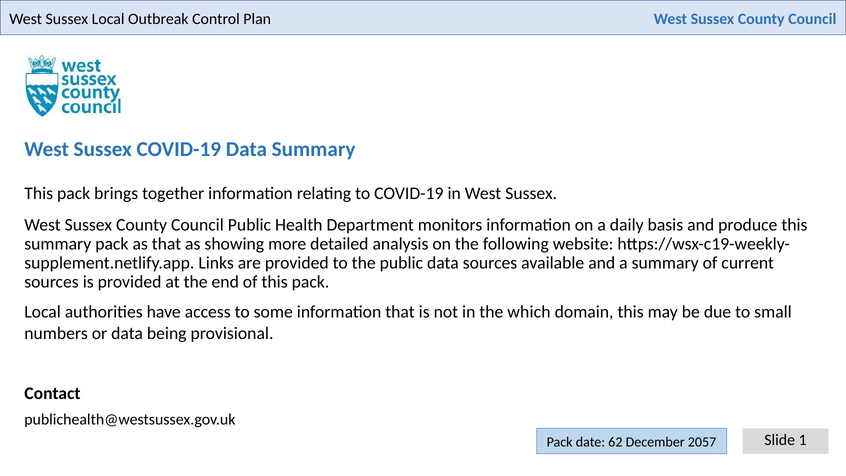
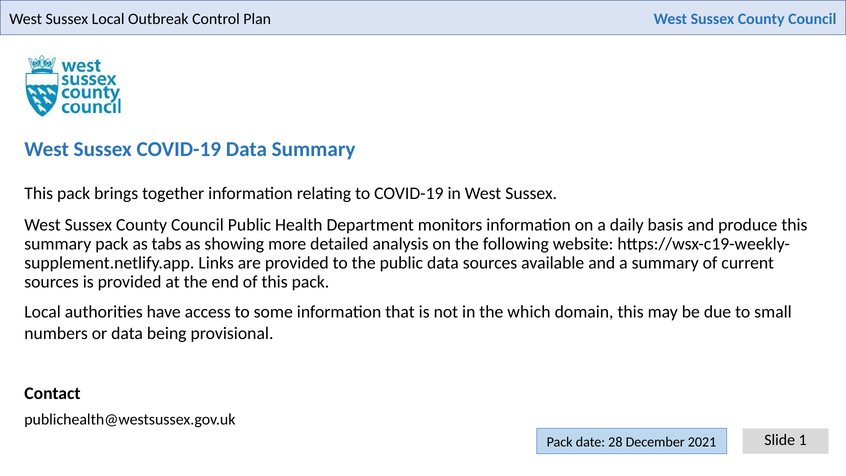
as that: that -> tabs (167, 244)
62: 62 -> 28 (615, 442)
2057: 2057 -> 2021 (702, 442)
